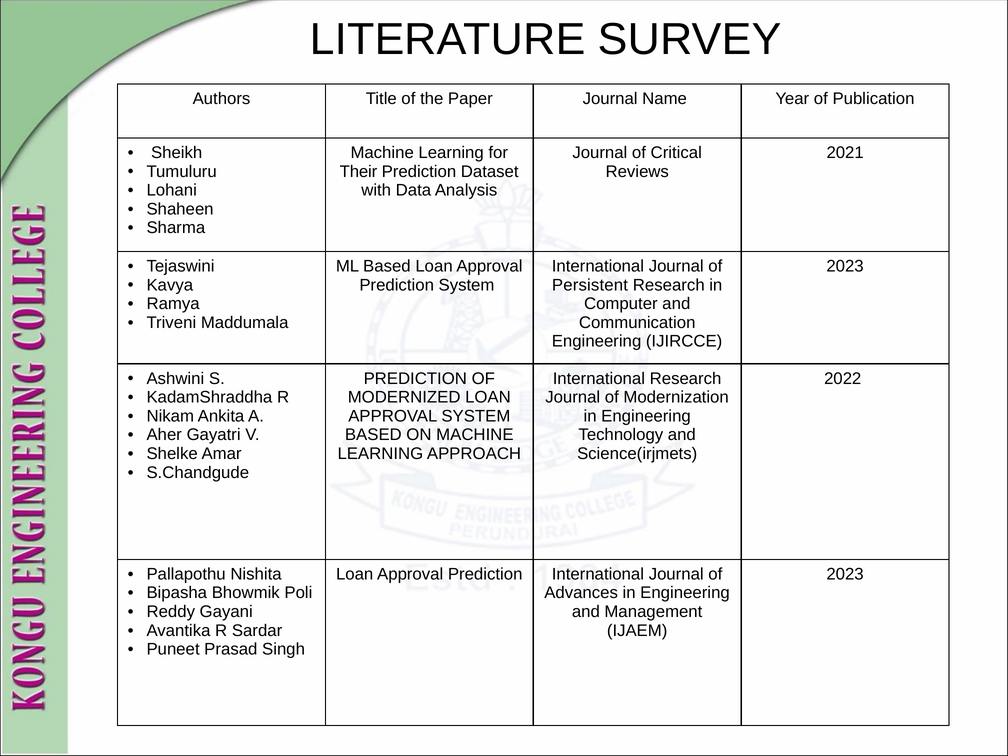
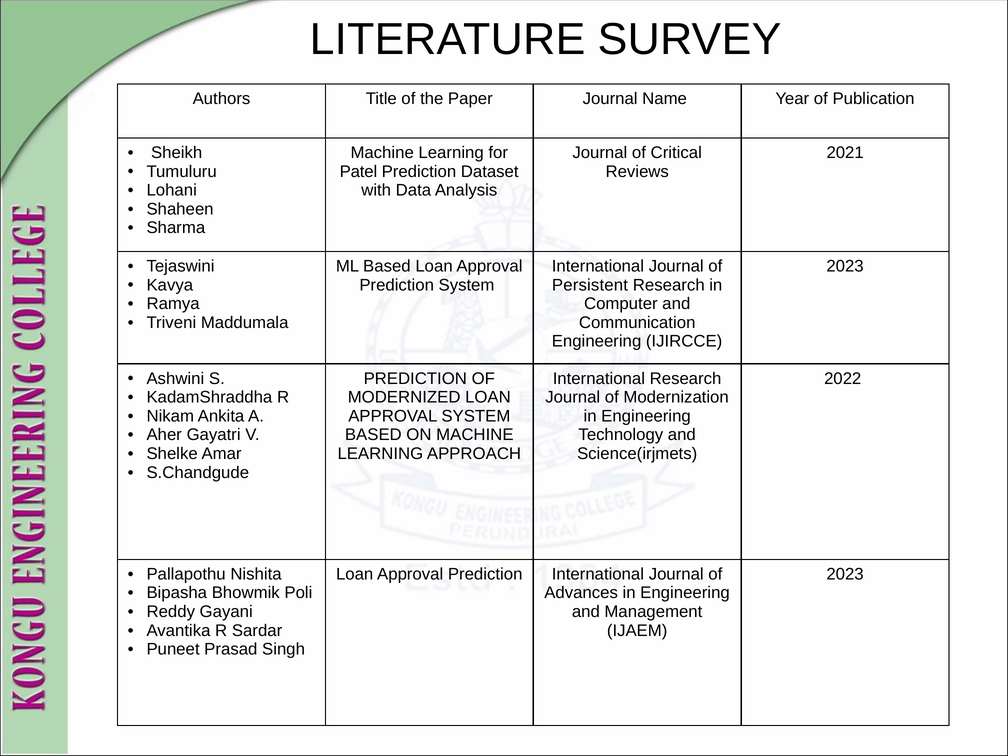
Their: Their -> Patel (358, 171)
